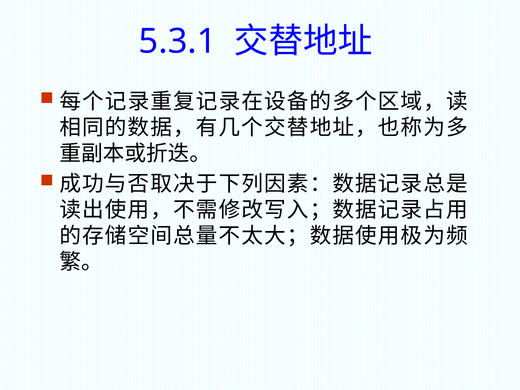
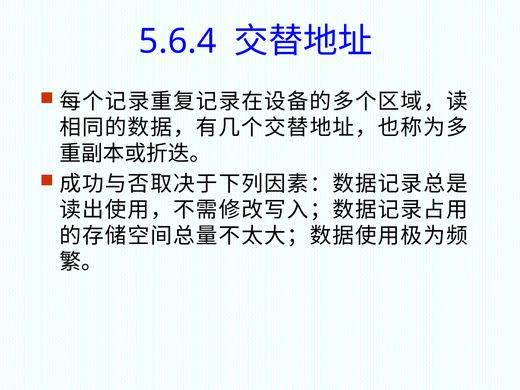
5.3.1: 5.3.1 -> 5.6.4 (178, 42)
